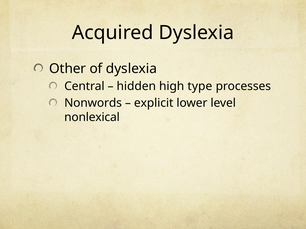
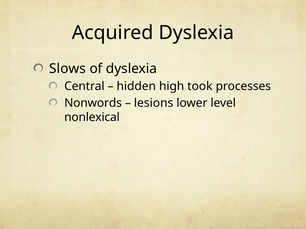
Other: Other -> Slows (68, 69)
type: type -> took (200, 86)
explicit: explicit -> lesions (154, 103)
